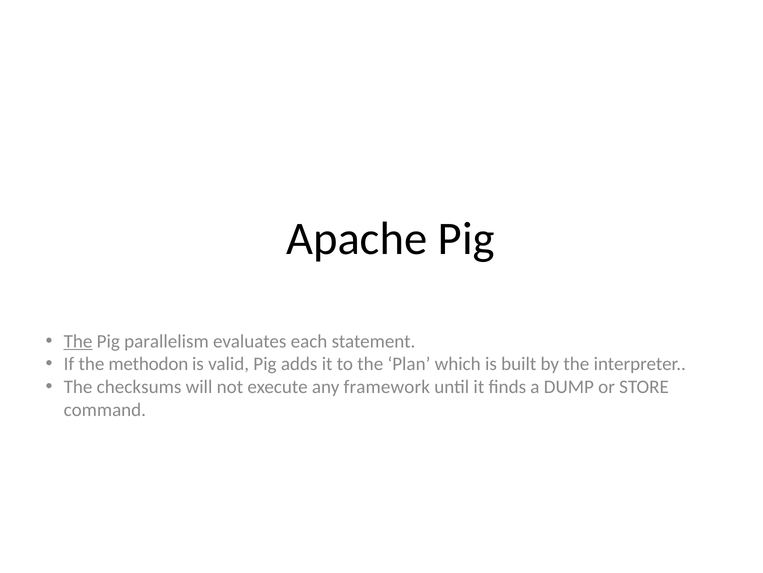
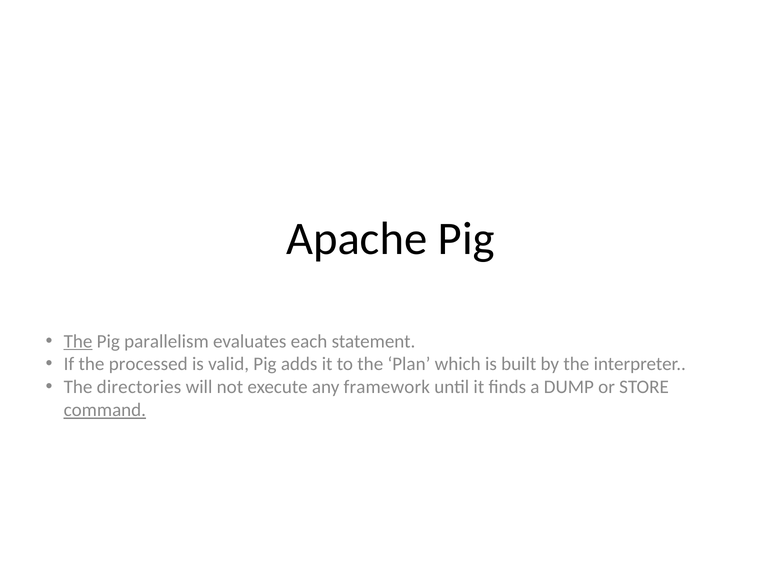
methodon: methodon -> processed (148, 364)
checksums: checksums -> directories (139, 387)
command underline: none -> present (105, 409)
